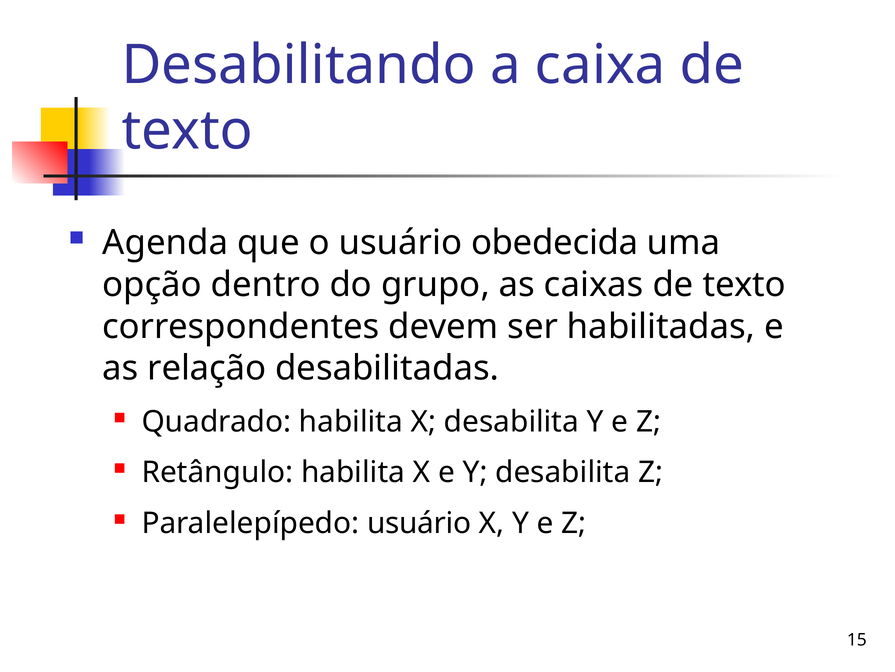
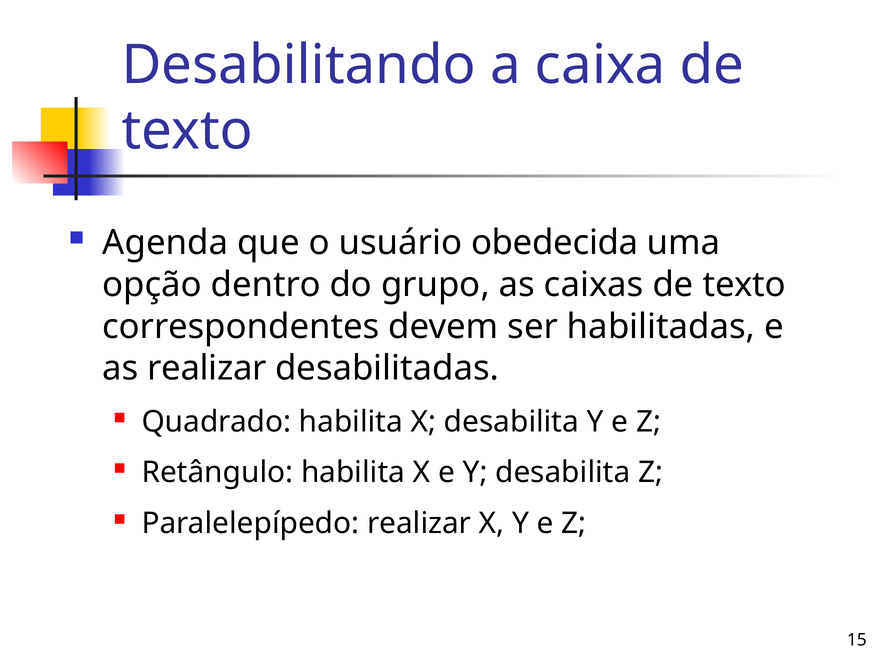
as relação: relação -> realizar (207, 368)
Paralelepípedo usuário: usuário -> realizar (419, 523)
